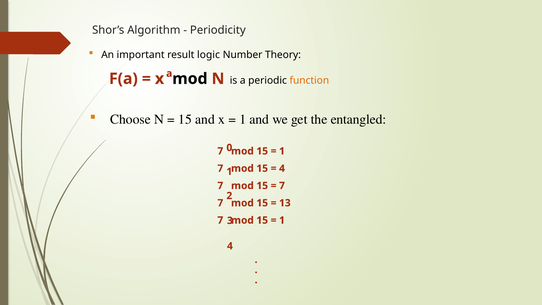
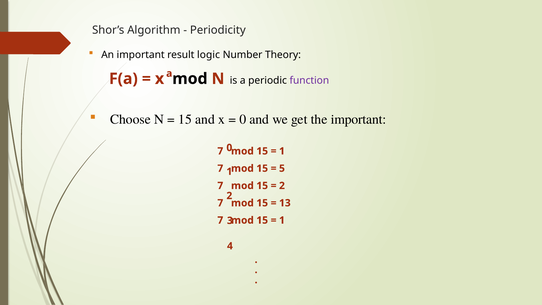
function colour: orange -> purple (309, 81)
1: 1 -> 0 (243, 119)
the entangled: entangled -> important (359, 119)
4: 4 -> 5 (282, 168)
7: 7 -> 2 (282, 186)
